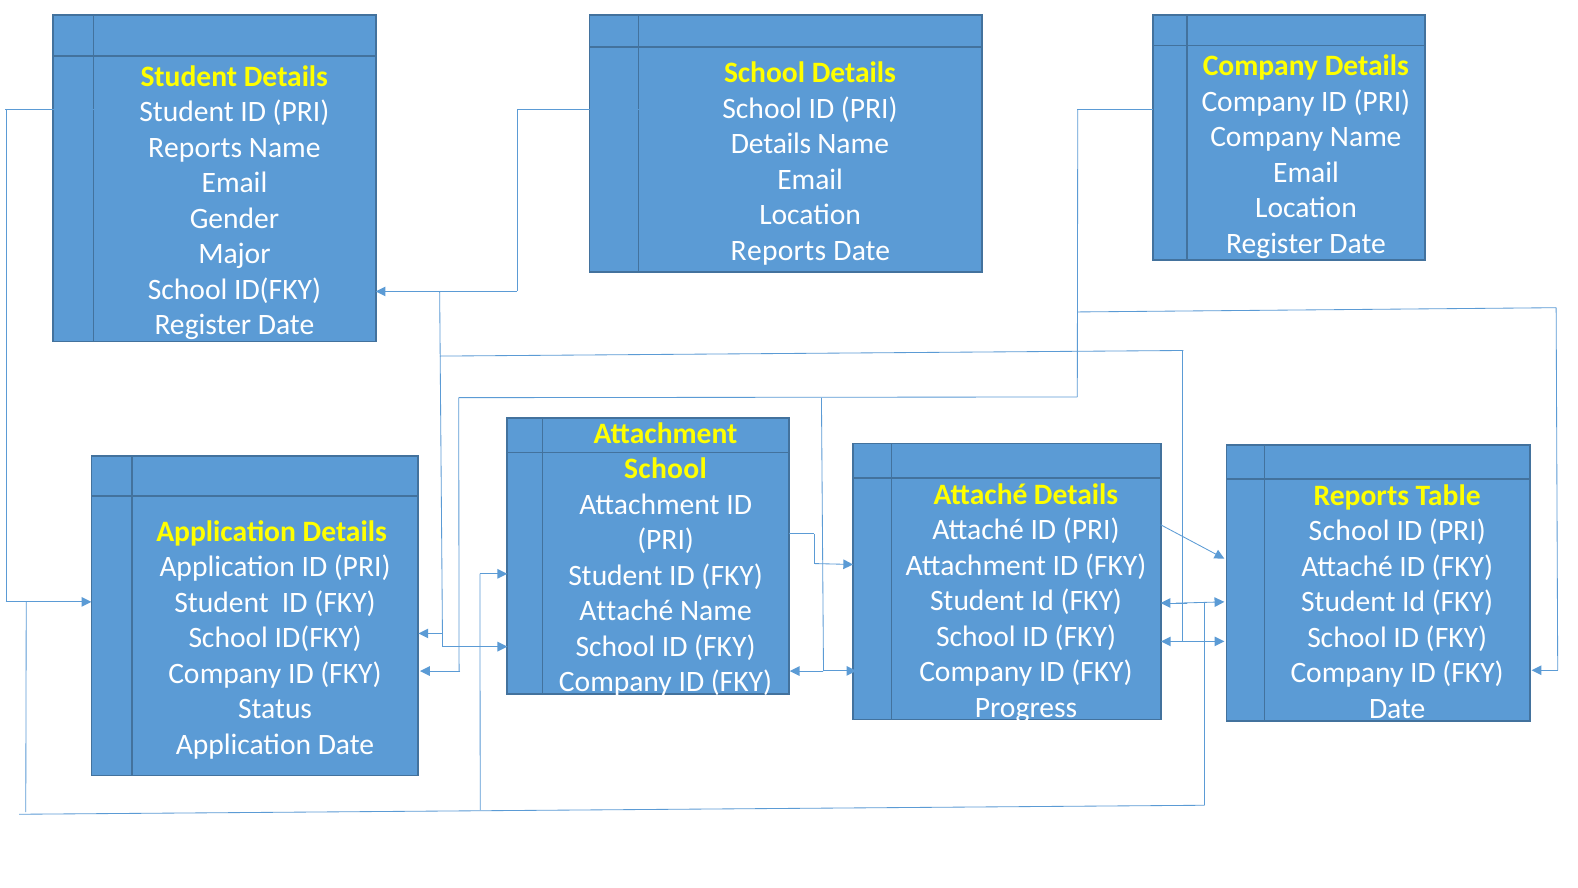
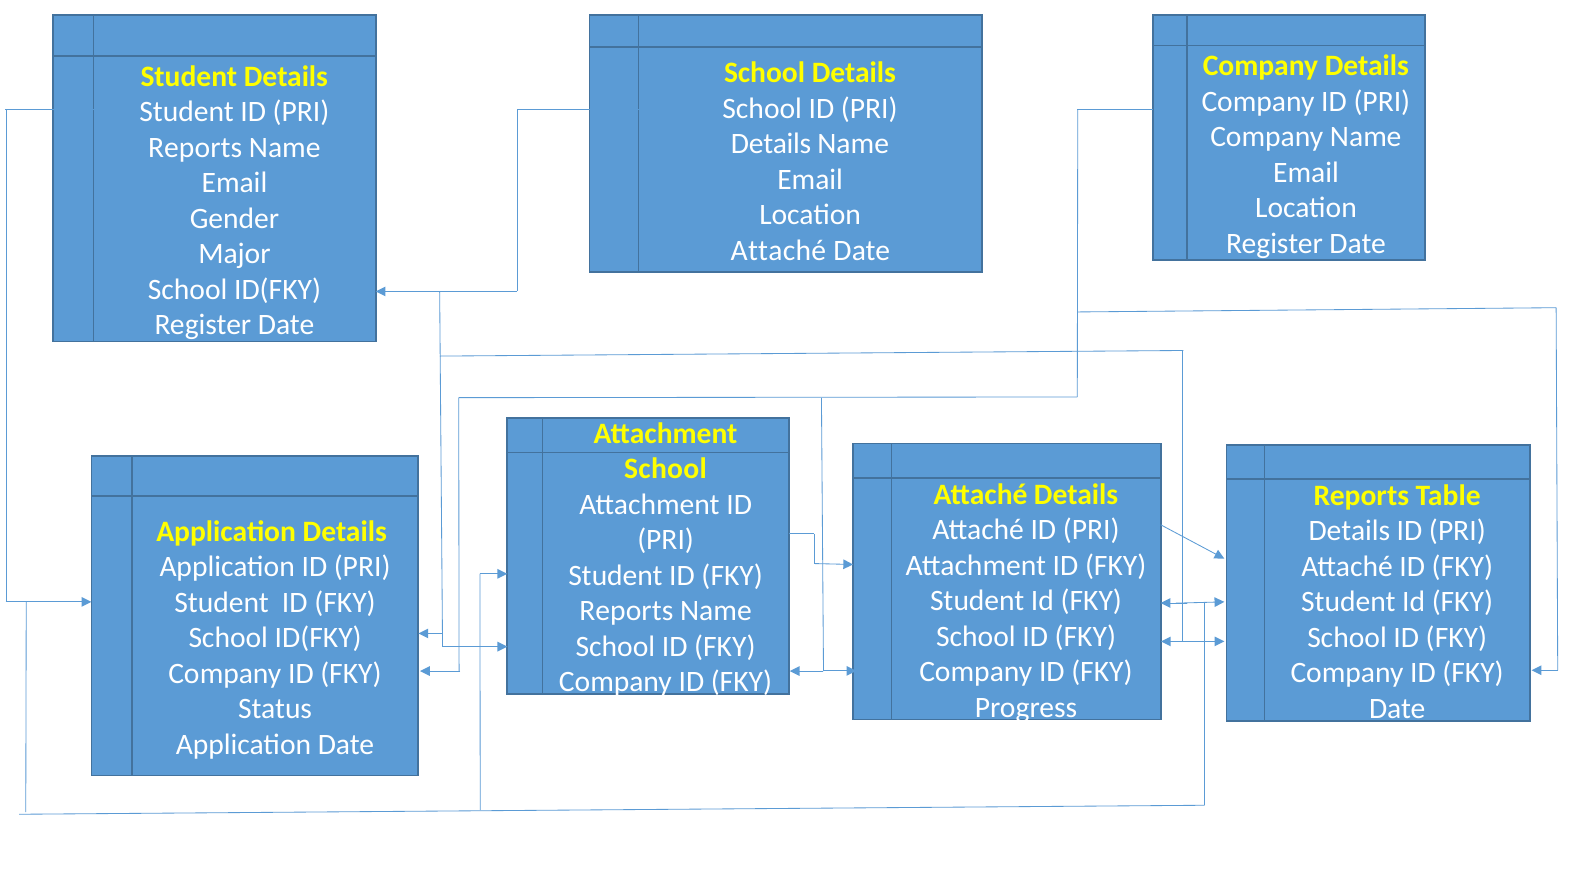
Reports: Reports -> Attaché (778, 250)
School: School -> Details (1349, 531)
Attaché: Attaché -> Reports (626, 611)
